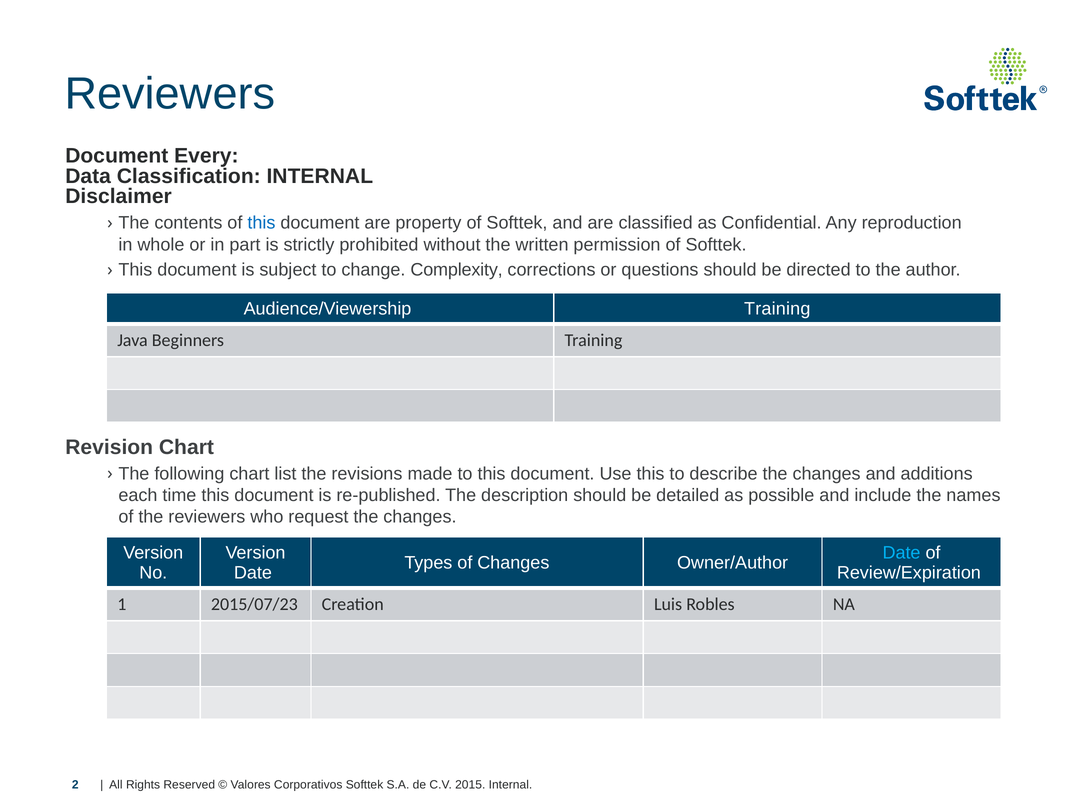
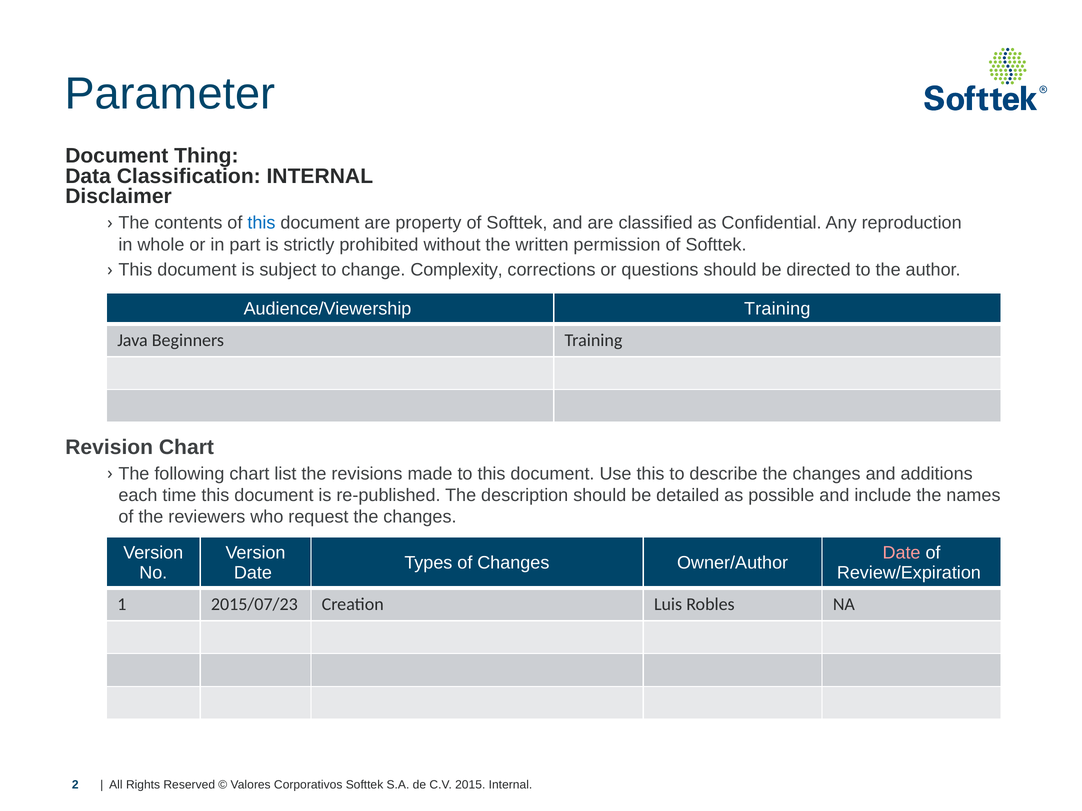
Reviewers: Reviewers -> Parameter (170, 94)
Every: Every -> Thing (206, 156)
Date colour: light blue -> pink (902, 553)
